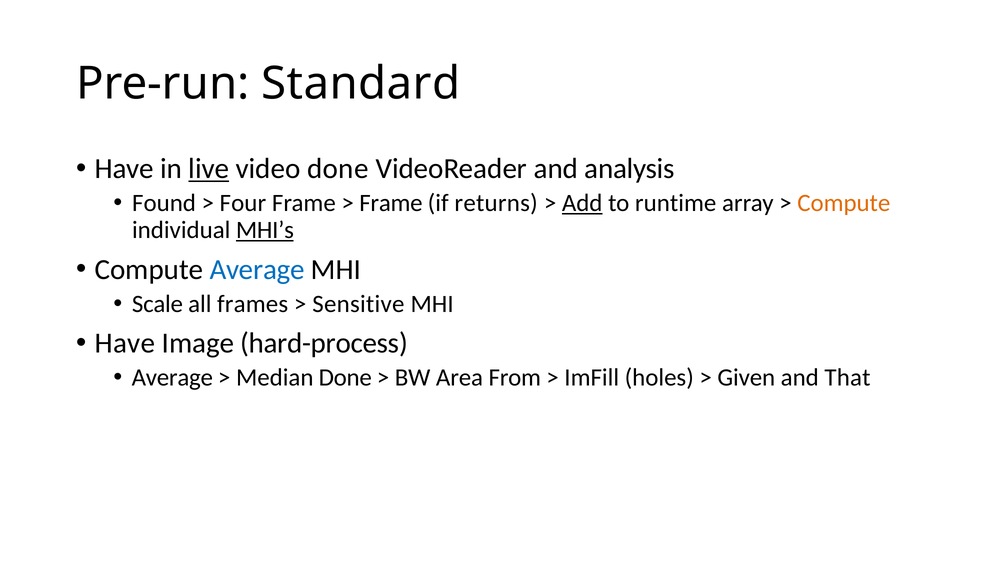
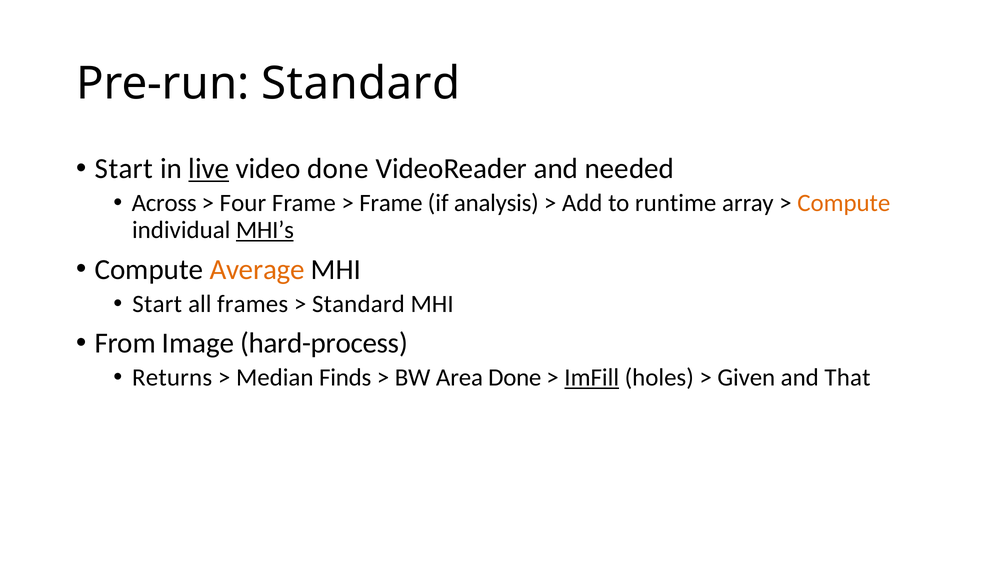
Have: Have -> Start (124, 169)
analysis: analysis -> needed (629, 169)
Found: Found -> Across (164, 203)
returns: returns -> analysis (496, 203)
Add underline: present -> none (582, 203)
Average colour: blue -> orange (257, 269)
Scale: Scale -> Start (157, 304)
Sensitive: Sensitive -> Standard (358, 304)
Have: Have -> From (125, 343)
Average: Average -> Returns (172, 378)
Median Done: Done -> Finds (345, 378)
Area From: From -> Done (515, 378)
ImFill underline: none -> present (592, 378)
